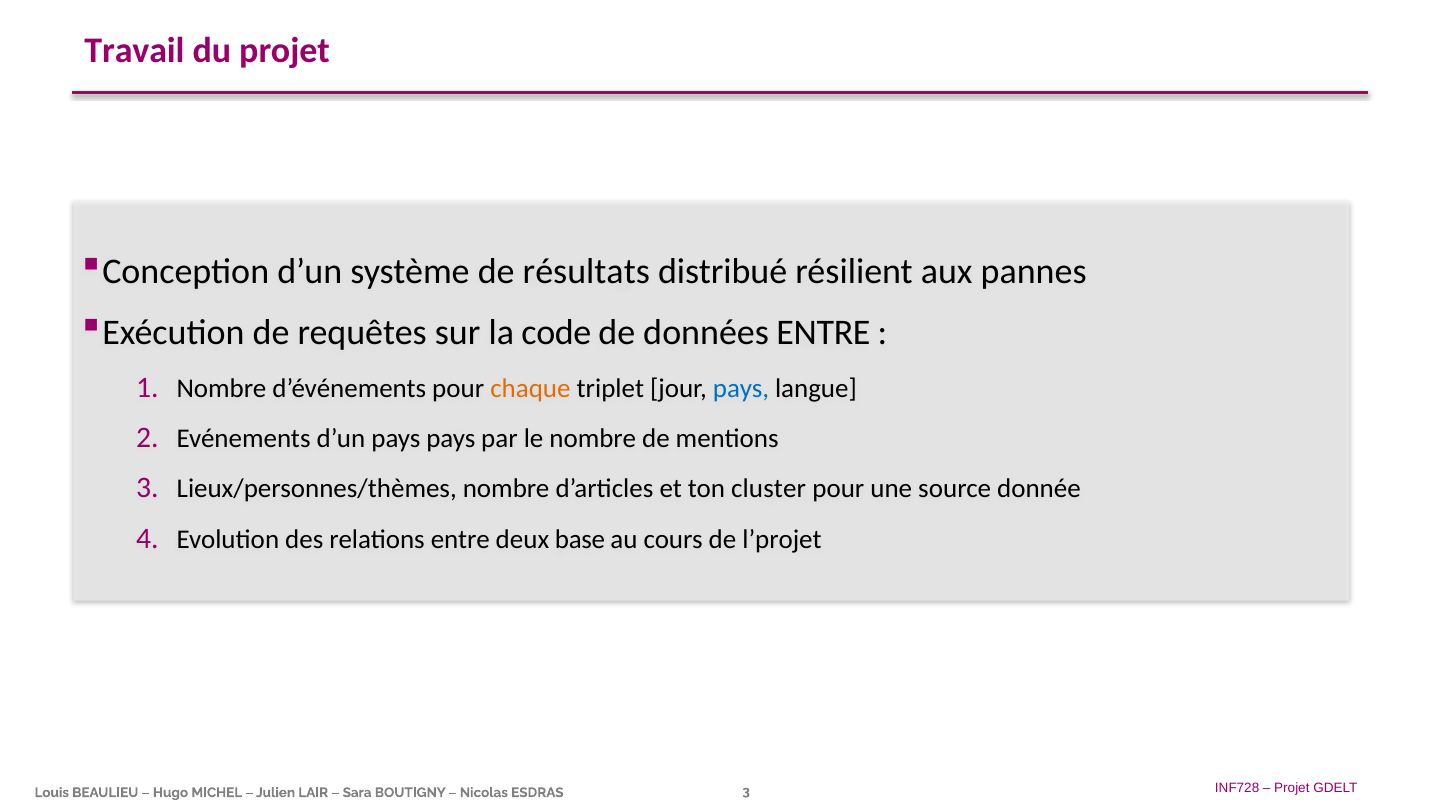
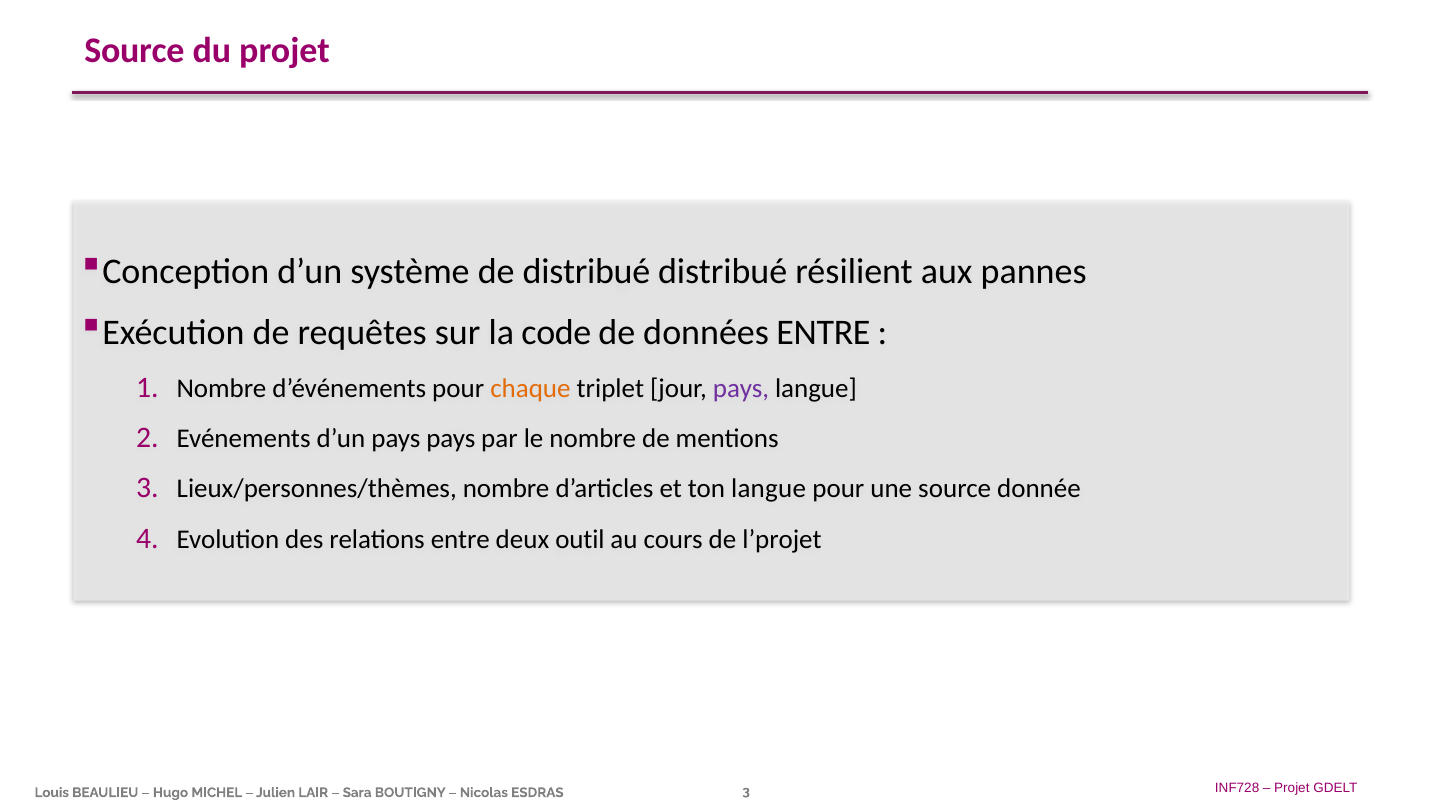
Travail: Travail -> Source (135, 51)
de résultats: résultats -> distribué (586, 272)
pays colour: blue -> purple (741, 388)
ton cluster: cluster -> langue (769, 489)
base: base -> outil (580, 539)
